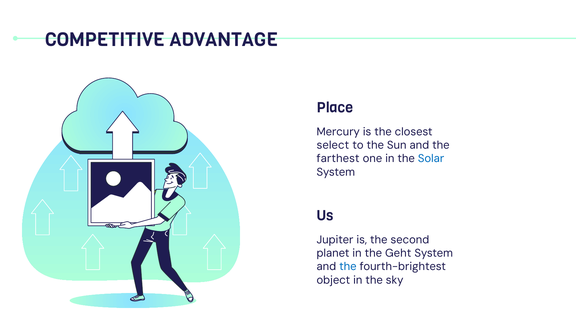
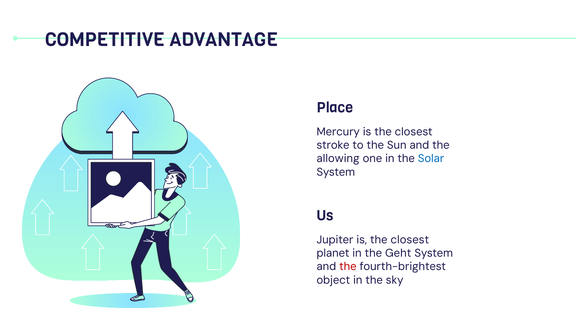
select: select -> stroke (333, 145)
farthest: farthest -> allowing (338, 159)
Jupiter is the second: second -> closest (410, 240)
the colour: blue -> red (348, 267)
